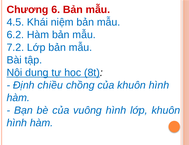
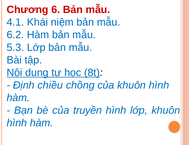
4.5: 4.5 -> 4.1 (15, 22)
7.2: 7.2 -> 5.3 (15, 47)
vuông: vuông -> truyền (88, 110)
